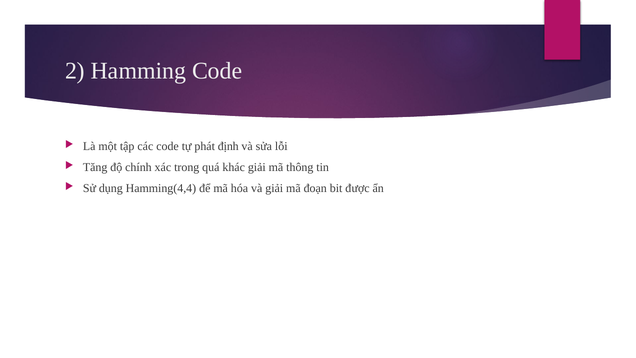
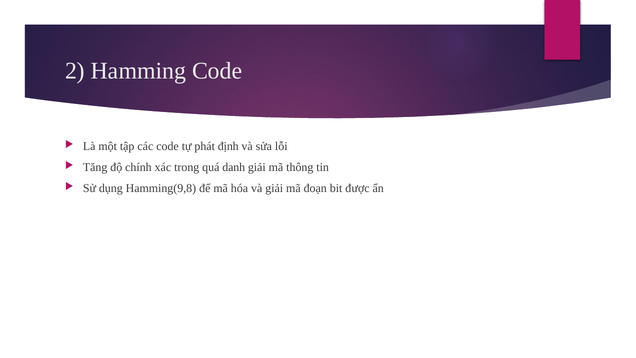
khác: khác -> danh (234, 167)
Hamming(4,4: Hamming(4,4 -> Hamming(9,8 (161, 188)
